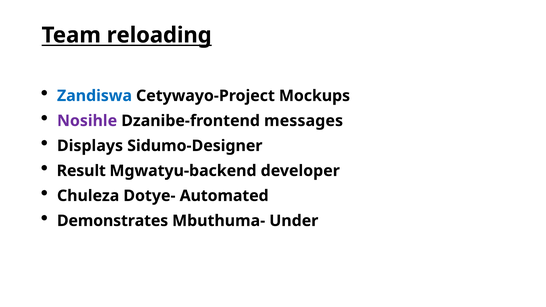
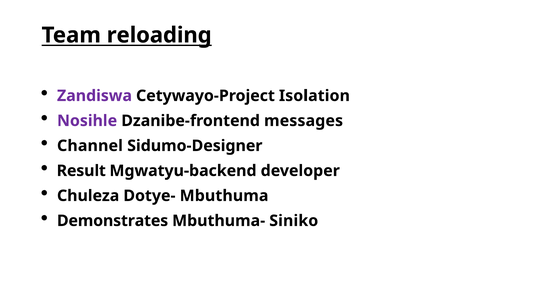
Zandiswa colour: blue -> purple (94, 96)
Mockups: Mockups -> Isolation (314, 96)
Displays: Displays -> Channel (90, 146)
Automated: Automated -> Mbuthuma (224, 196)
Under: Under -> Siniko (294, 221)
